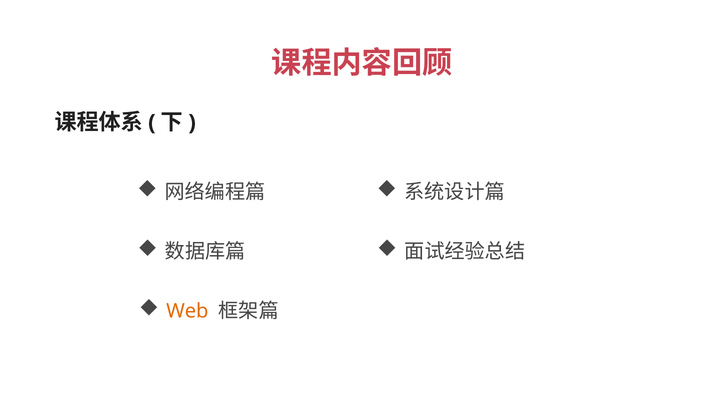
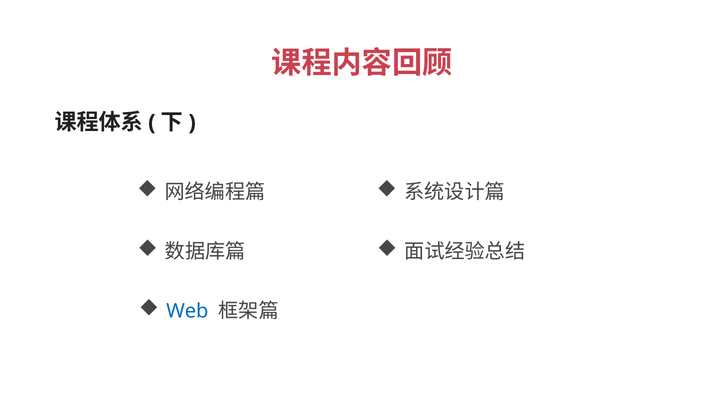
Web colour: orange -> blue (187, 312)
